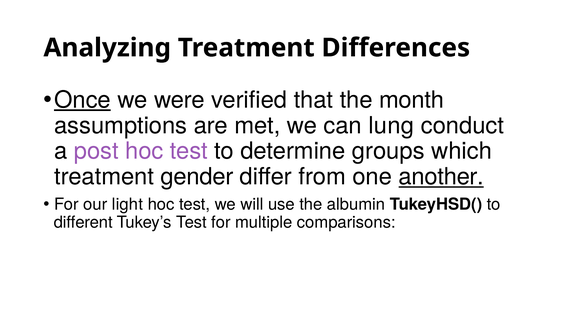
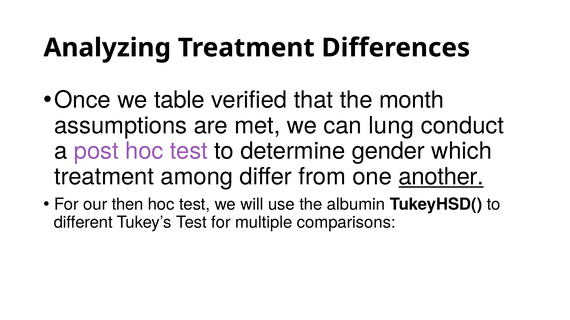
Once underline: present -> none (82, 100)
were: were -> table (179, 100)
groups: groups -> gender (388, 151)
gender: gender -> among (197, 177)
light: light -> then (128, 205)
